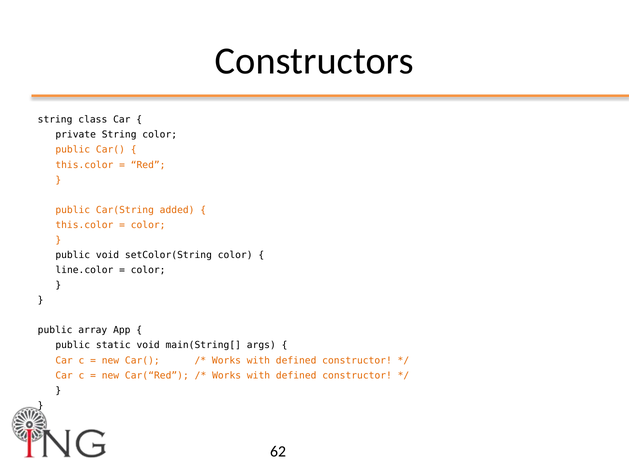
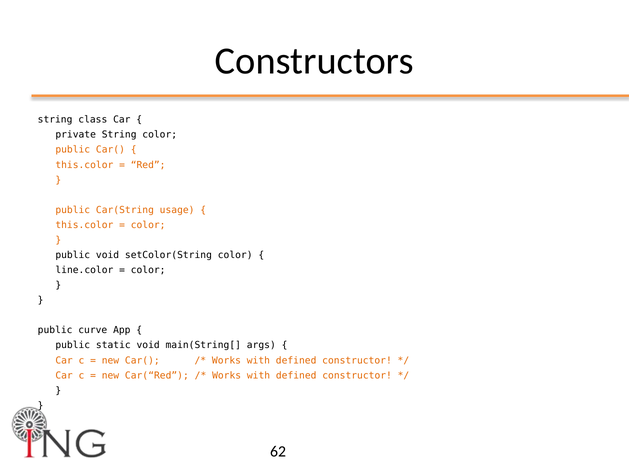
added: added -> usage (177, 210)
array: array -> curve (93, 330)
